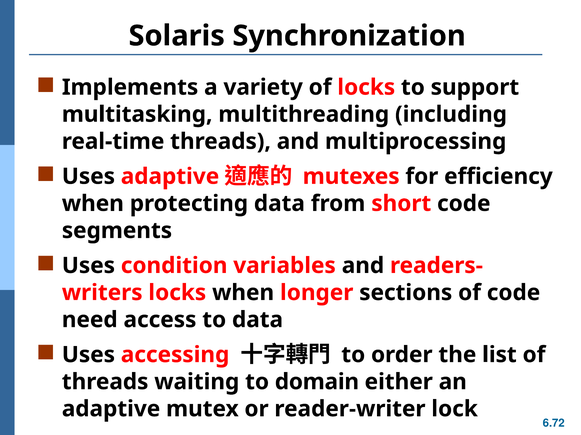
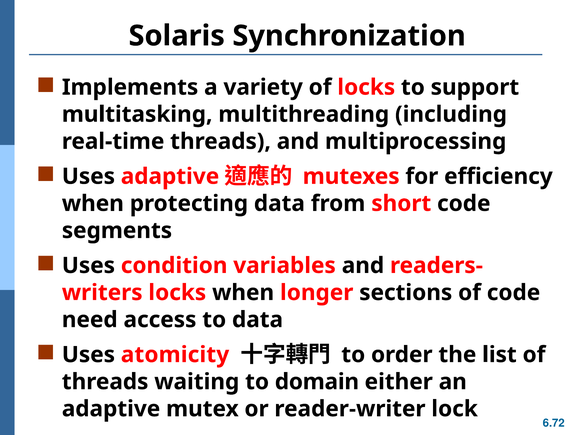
accessing: accessing -> atomicity (175, 355)
